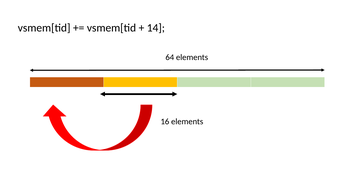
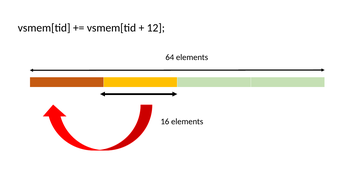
14: 14 -> 12 (156, 28)
